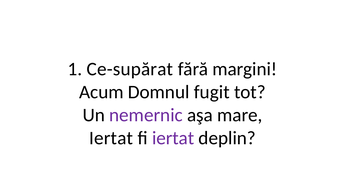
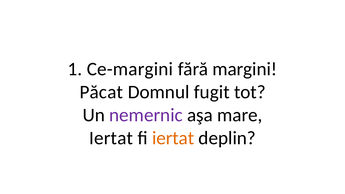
Ce-supărat: Ce-supărat -> Ce-margini (130, 69)
Acum: Acum -> Păcat (101, 92)
iertat colour: purple -> orange (173, 138)
